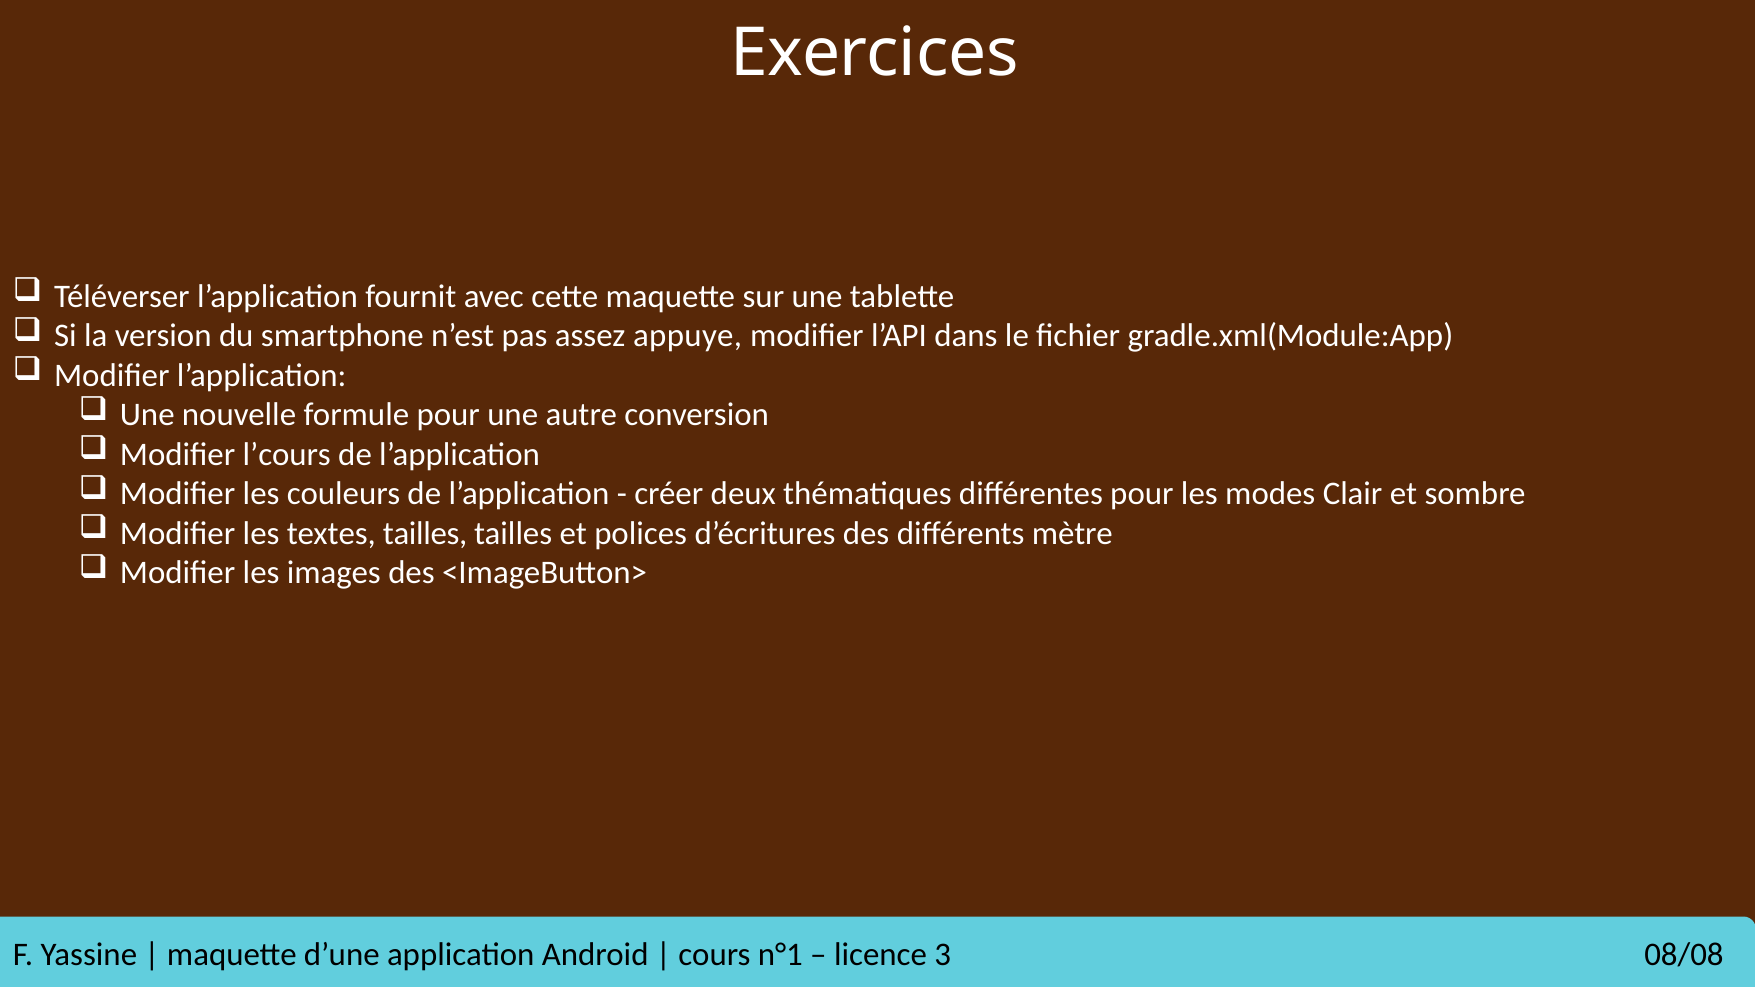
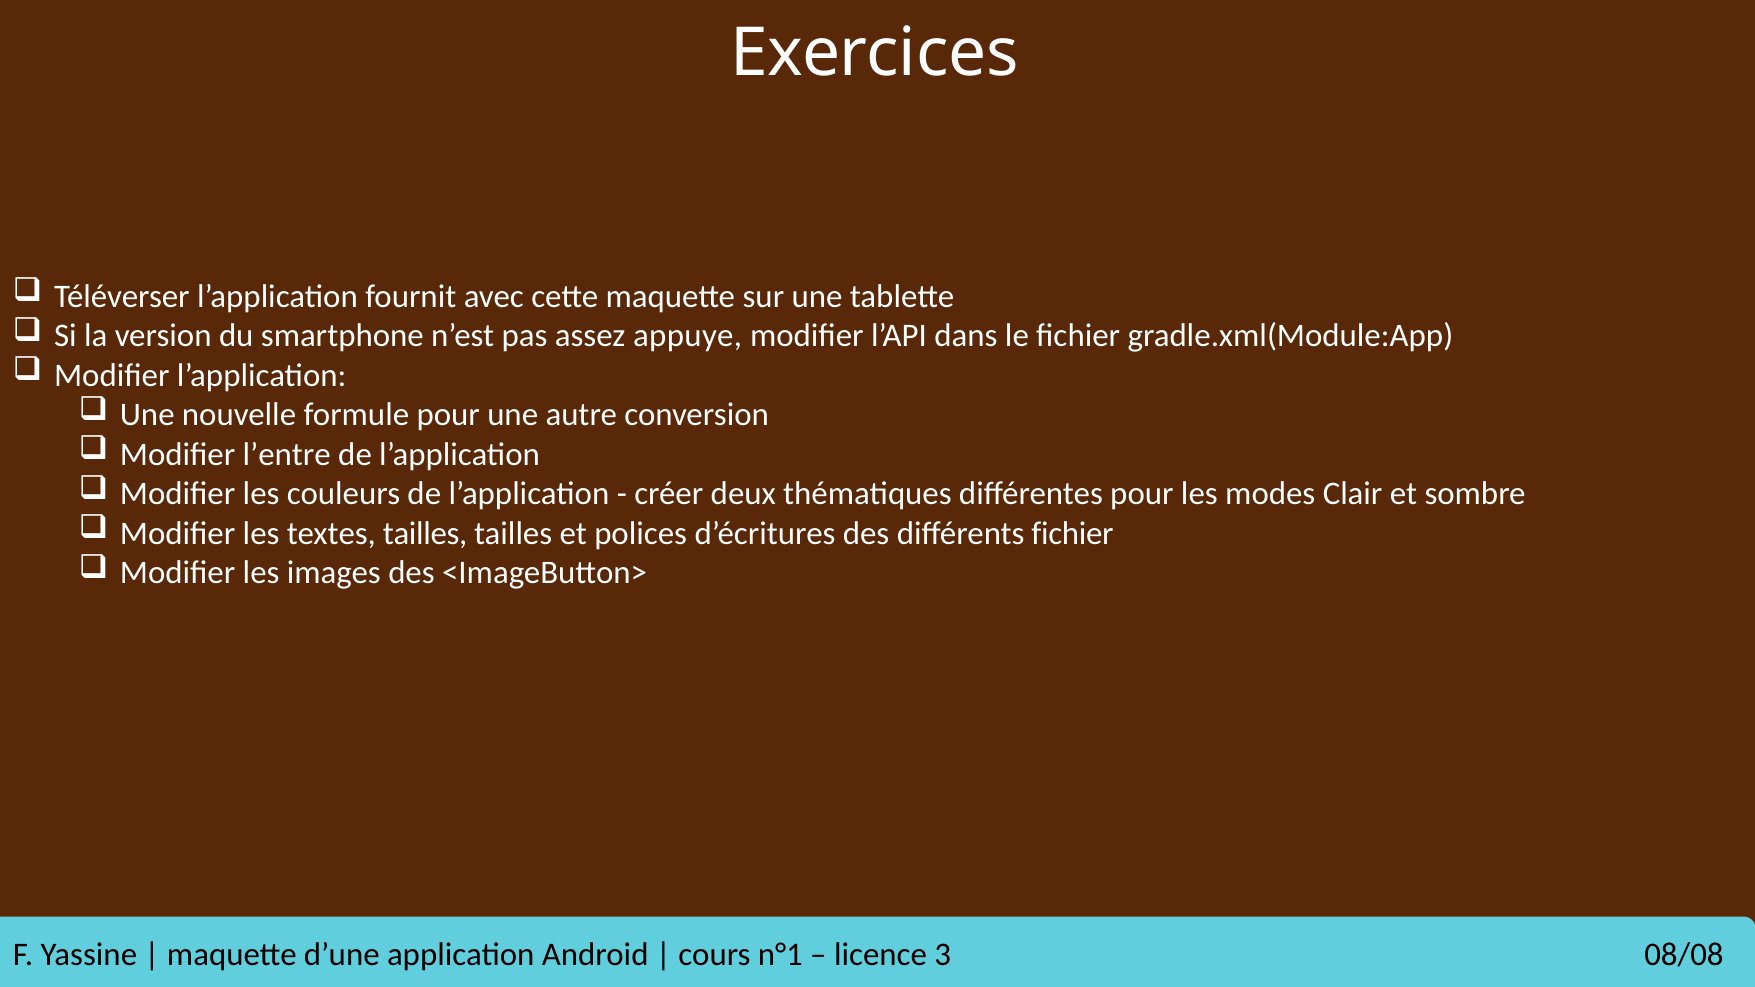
l’cours: l’cours -> l’entre (287, 454)
différents mètre: mètre -> fichier (1072, 533)
